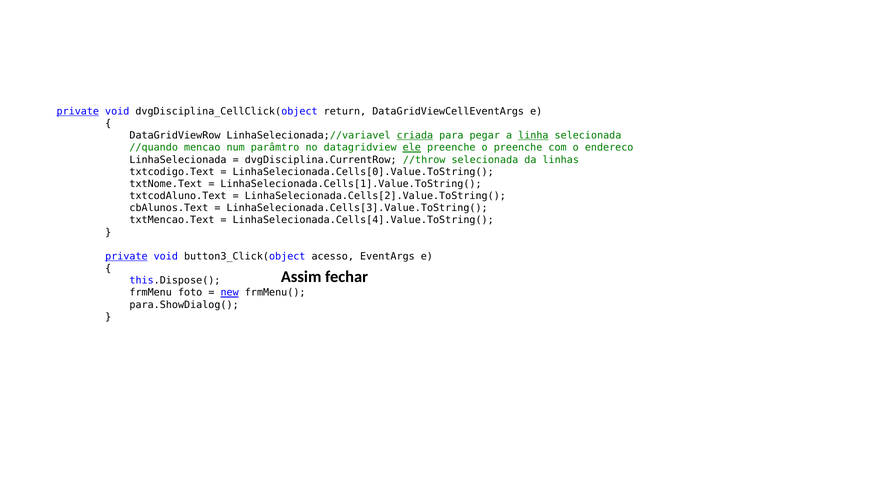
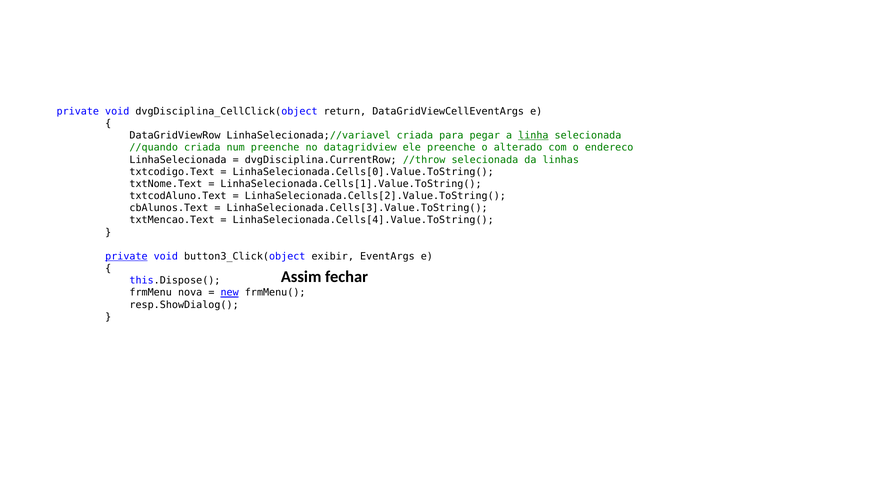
private underline: present -> none (78, 111)
criada underline: present -> none (415, 136)
//quando mencao: mencao -> criada (202, 148)
num parâmtro: parâmtro -> preenche (275, 148)
ele underline: present -> none (412, 148)
o preenche: preenche -> alterado (518, 148)
acesso: acesso -> exibir (333, 256)
foto: foto -> nova (190, 293)
para.ShowDialog(: para.ShowDialog( -> resp.ShowDialog( (184, 305)
